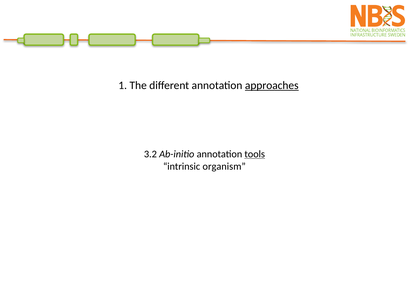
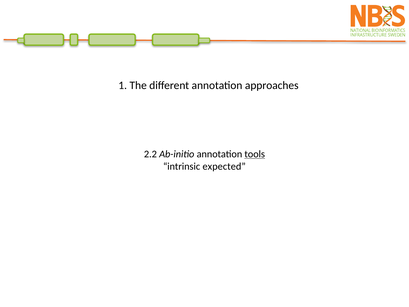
approaches underline: present -> none (272, 85)
3.2: 3.2 -> 2.2 (150, 154)
organism: organism -> expected (224, 166)
